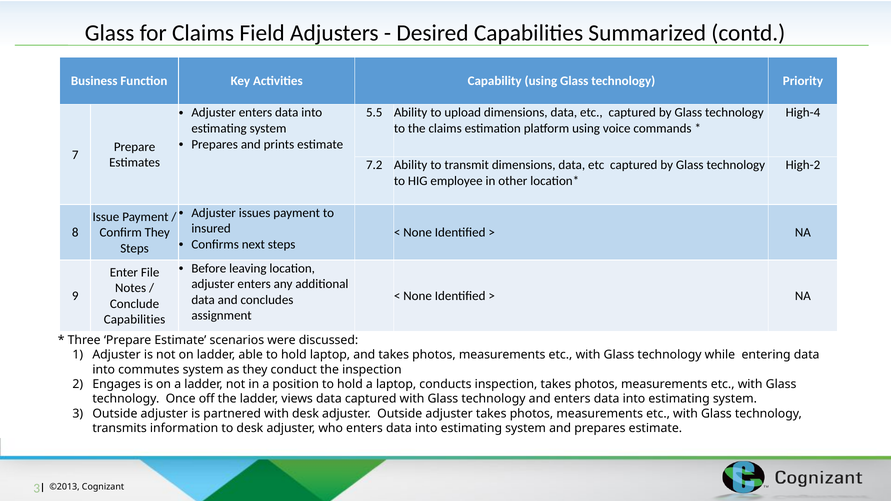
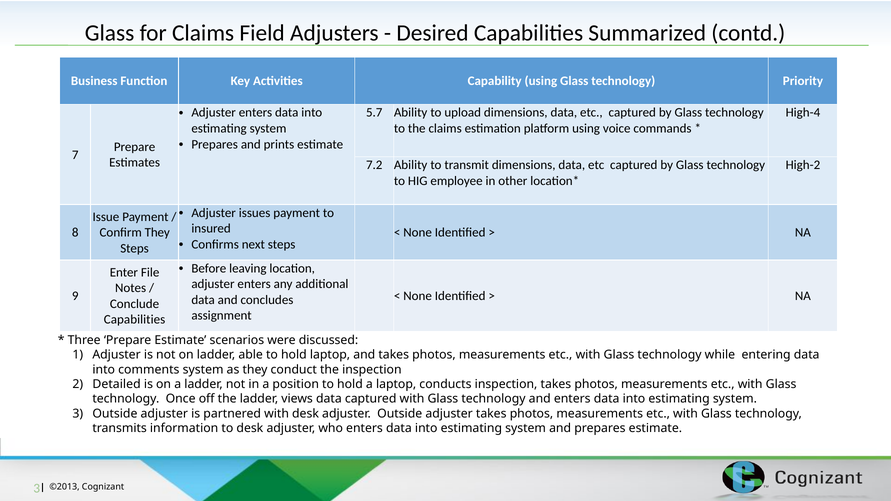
5.5: 5.5 -> 5.7 (374, 113)
commutes: commutes -> comments (149, 370)
Engages: Engages -> Detailed (117, 384)
